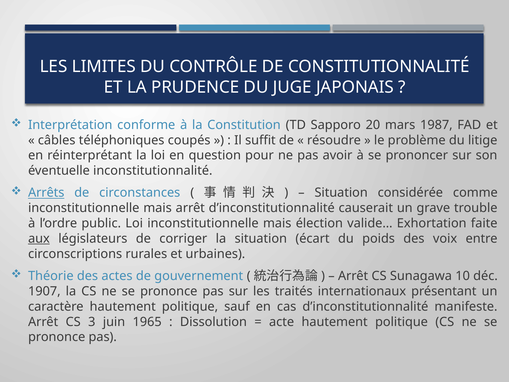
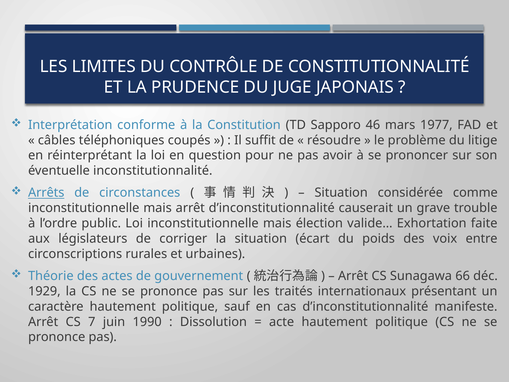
20: 20 -> 46 (373, 125)
1987: 1987 -> 1977 (436, 125)
aux underline: present -> none (39, 238)
10: 10 -> 66 (463, 276)
1907: 1907 -> 1929 (44, 291)
3: 3 -> 7 (92, 322)
1965: 1965 -> 1990 (147, 322)
